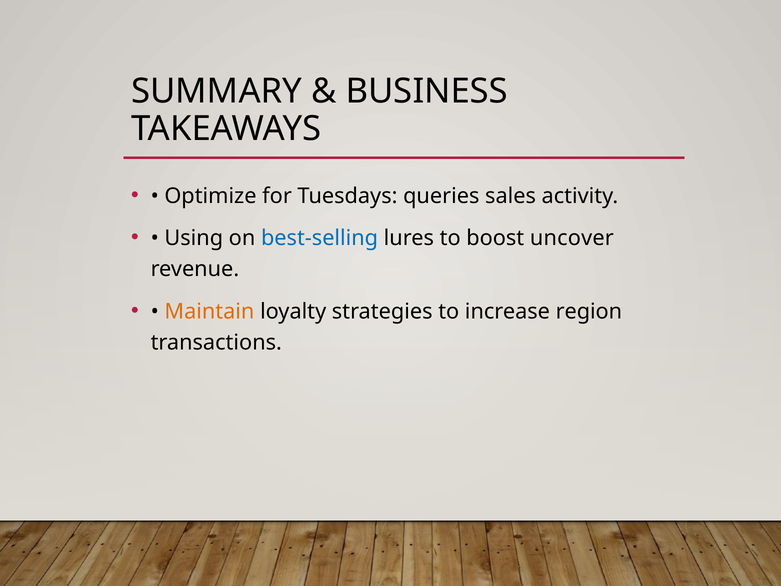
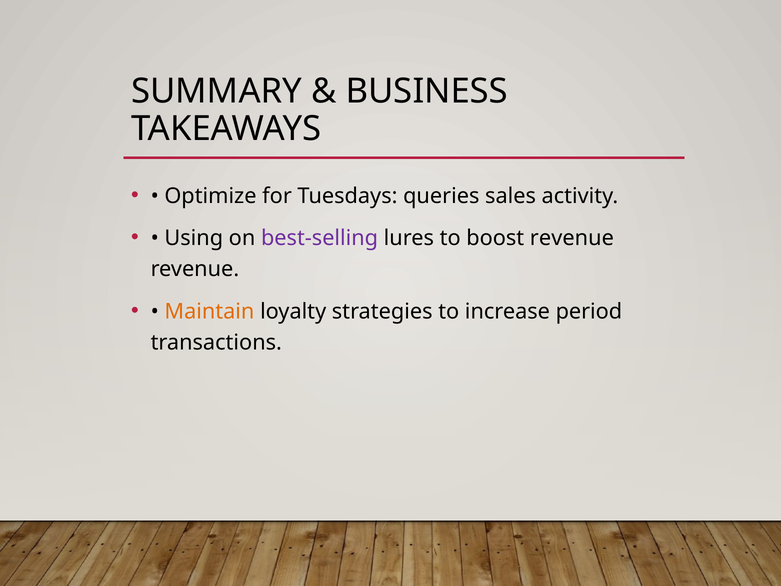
best-selling colour: blue -> purple (320, 238)
boost uncover: uncover -> revenue (572, 238)
region: region -> period (589, 311)
